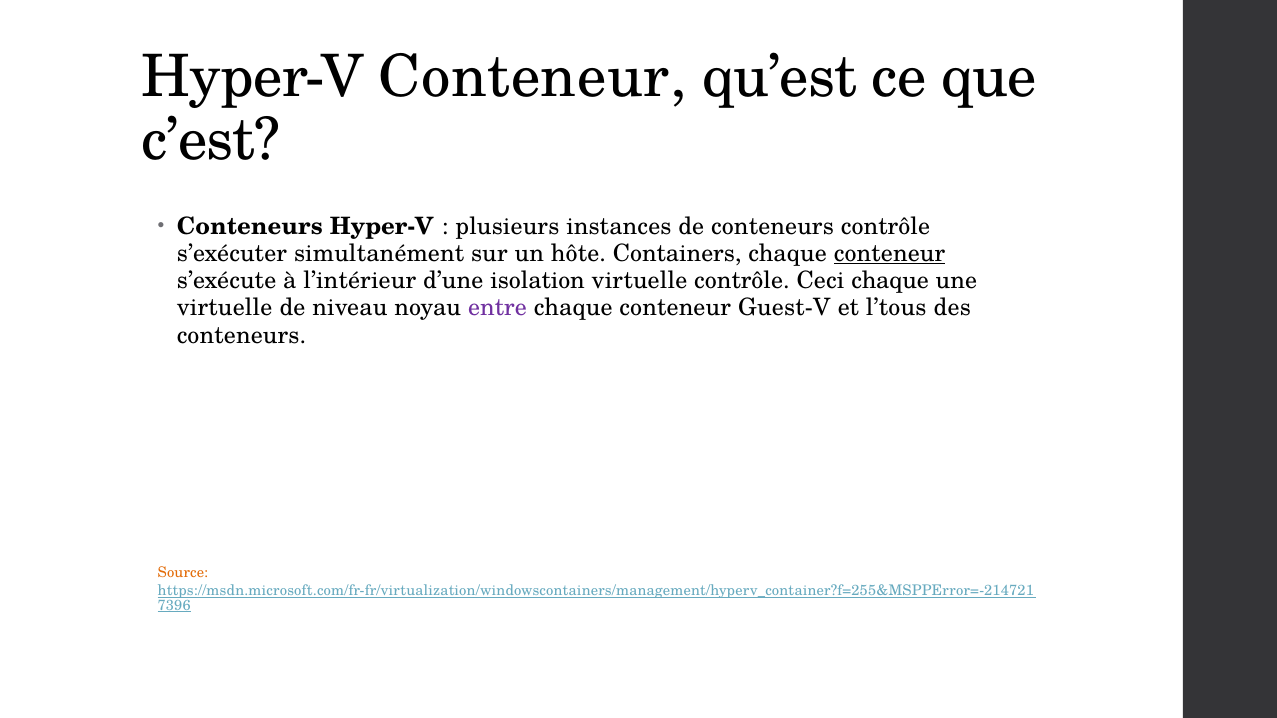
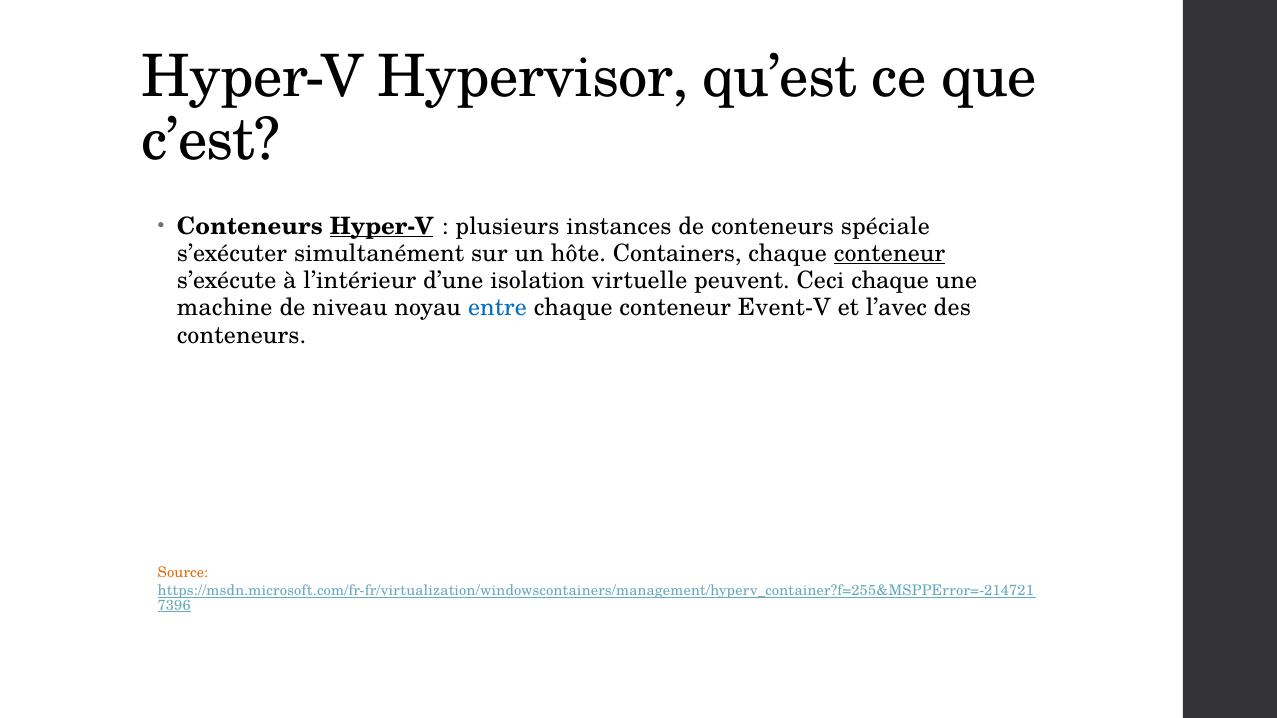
Hyper-V Conteneur: Conteneur -> Hypervisor (533, 77)
Hyper-V underline: none -> present (382, 226)
conteneurs contrôle: contrôle -> spéciale (885, 226)
virtuelle contrôle: contrôle -> peuvent (742, 281)
virtuelle: virtuelle -> machine (225, 308)
entre colour: purple -> blue (497, 308)
Guest-V: Guest-V -> Event-V (784, 308)
l’tous: l’tous -> l’avec (896, 308)
